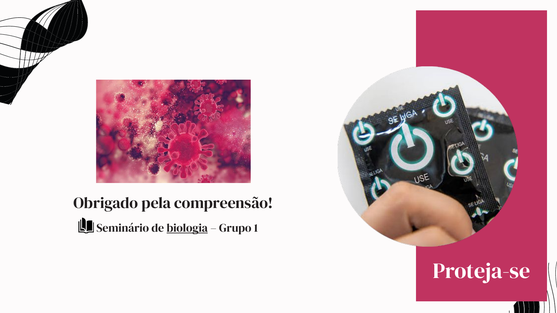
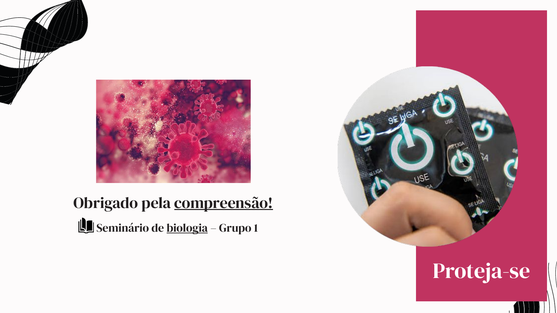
compreensão underline: none -> present (224, 203)
